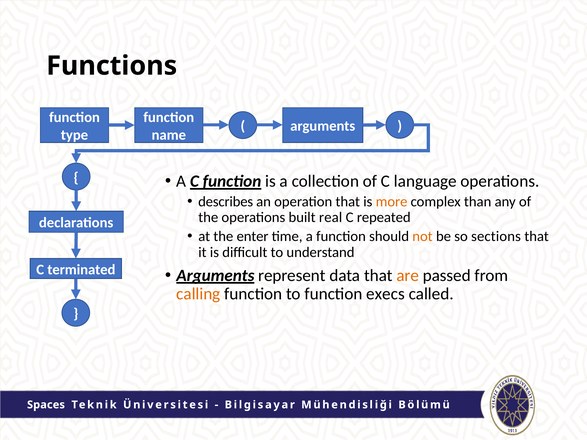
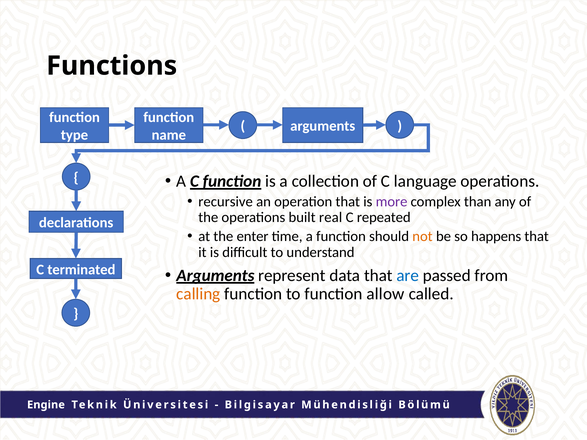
describes: describes -> recursive (226, 202)
more colour: orange -> purple (392, 202)
sections: sections -> happens (496, 236)
are colour: orange -> blue (408, 276)
execs: execs -> allow (385, 294)
Spaces: Spaces -> Engine (46, 405)
